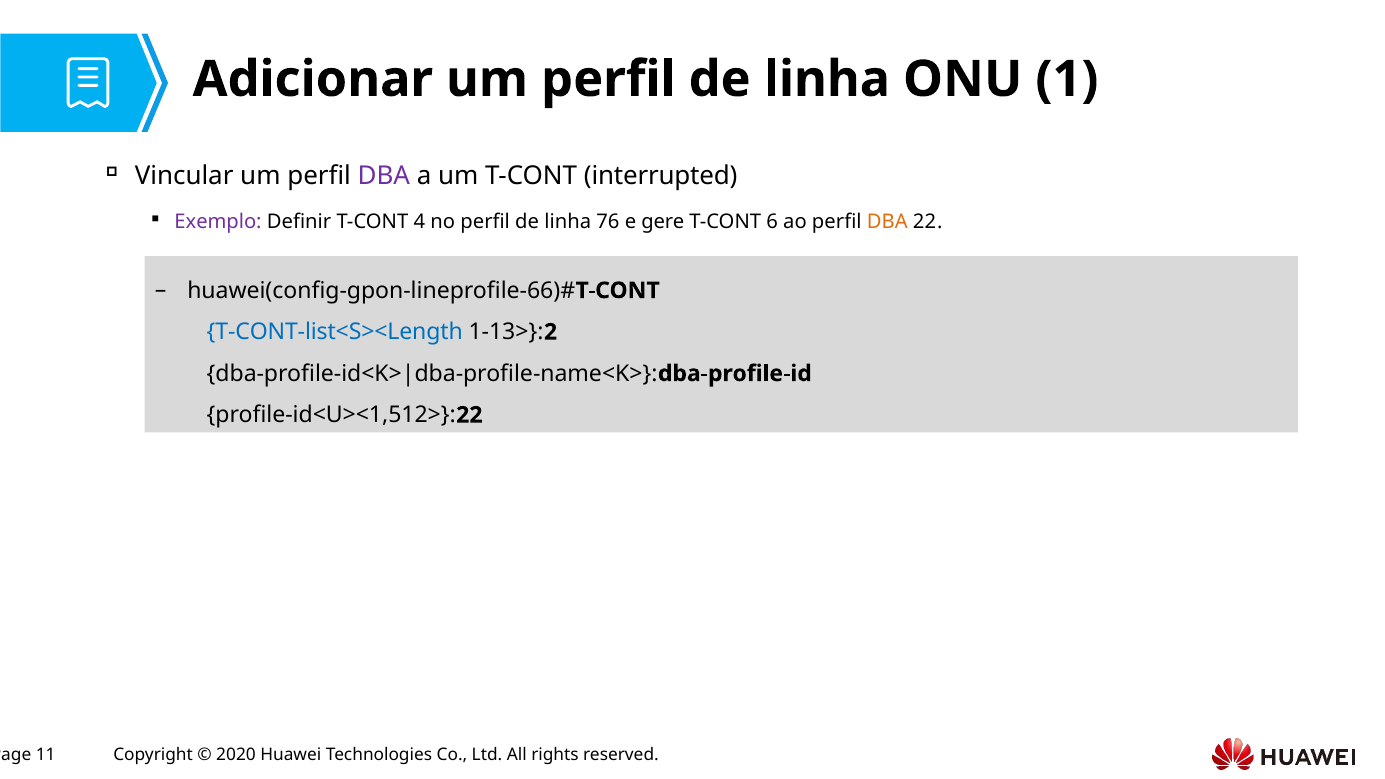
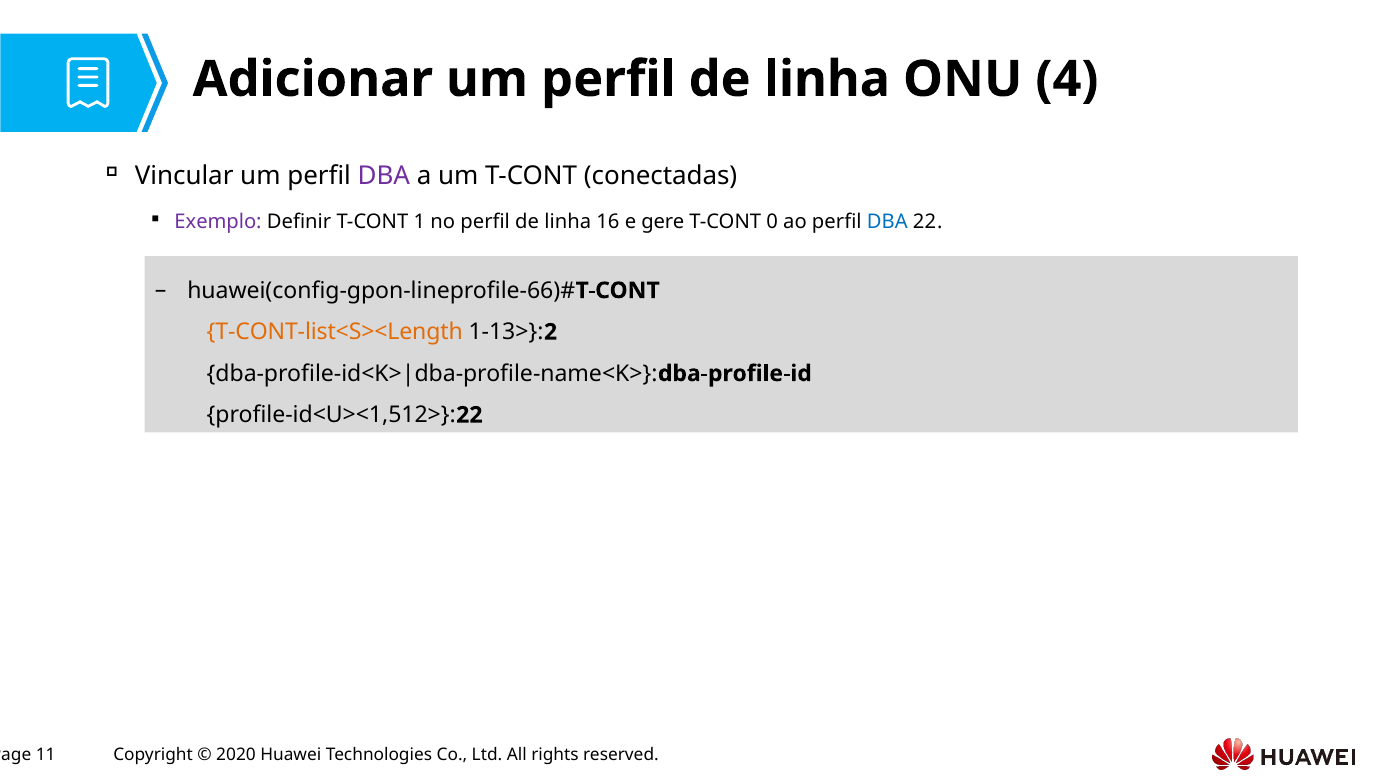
1: 1 -> 4 (1067, 79)
interrupted: interrupted -> conectadas (661, 175)
4: 4 -> 1 (419, 222)
76: 76 -> 16 (608, 222)
6: 6 -> 0 (772, 222)
DBA colour: orange -> blue (887, 222)
T-CONT-list<S><Length colour: blue -> orange (335, 332)
